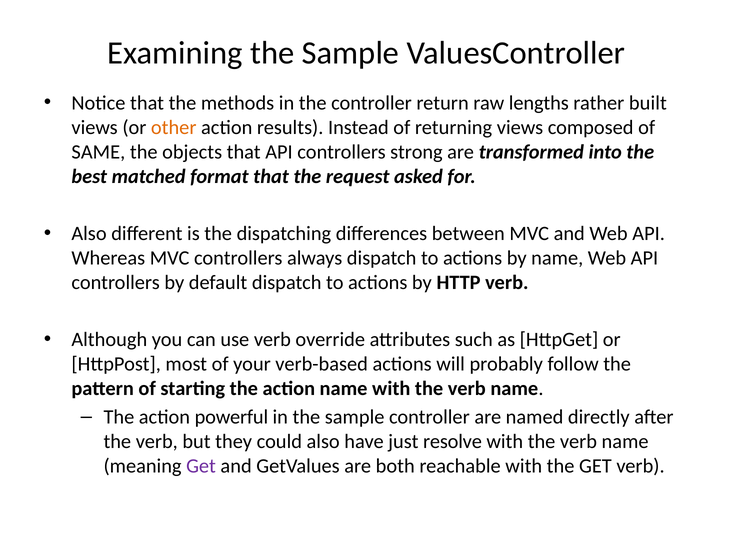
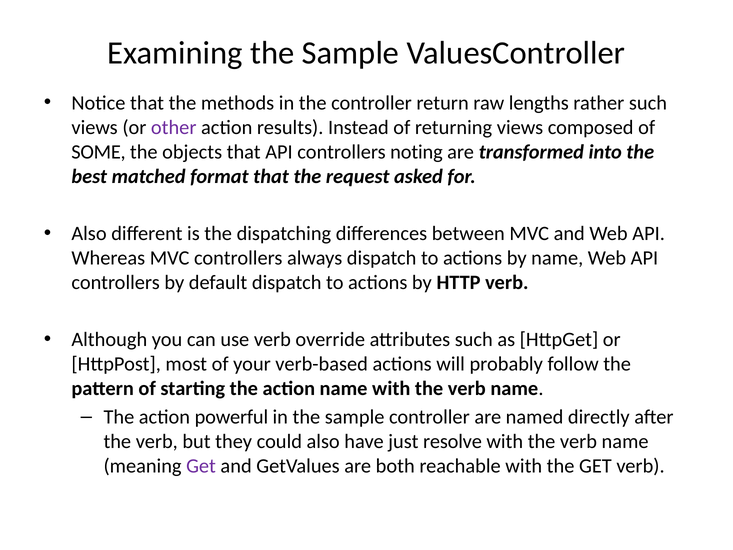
rather built: built -> such (648, 103)
other colour: orange -> purple (174, 127)
SAME: SAME -> SOME (98, 152)
strong: strong -> noting (416, 152)
